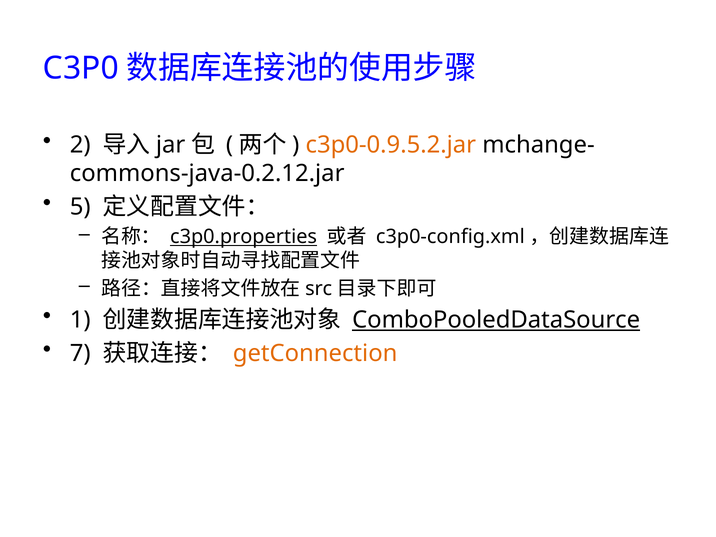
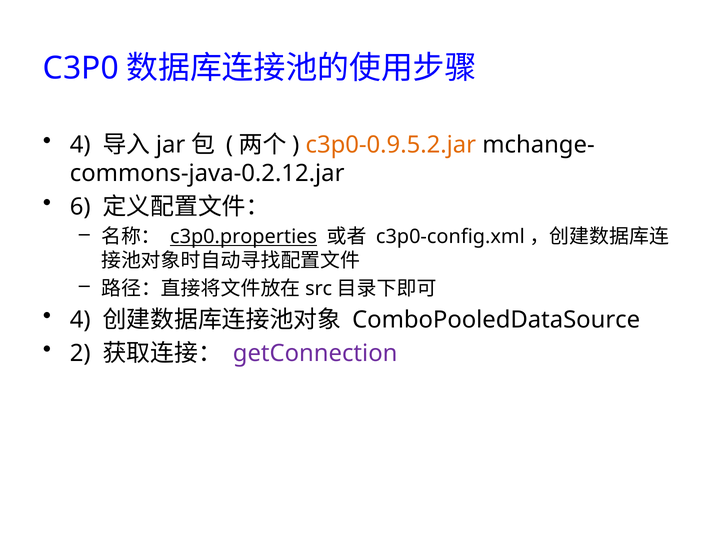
2: 2 -> 4 (80, 145)
5: 5 -> 6 (80, 207)
1: 1 -> 4 (80, 320)
ComboPooledDataSource underline: present -> none (496, 320)
7: 7 -> 2 (80, 353)
getConnection colour: orange -> purple (315, 353)
